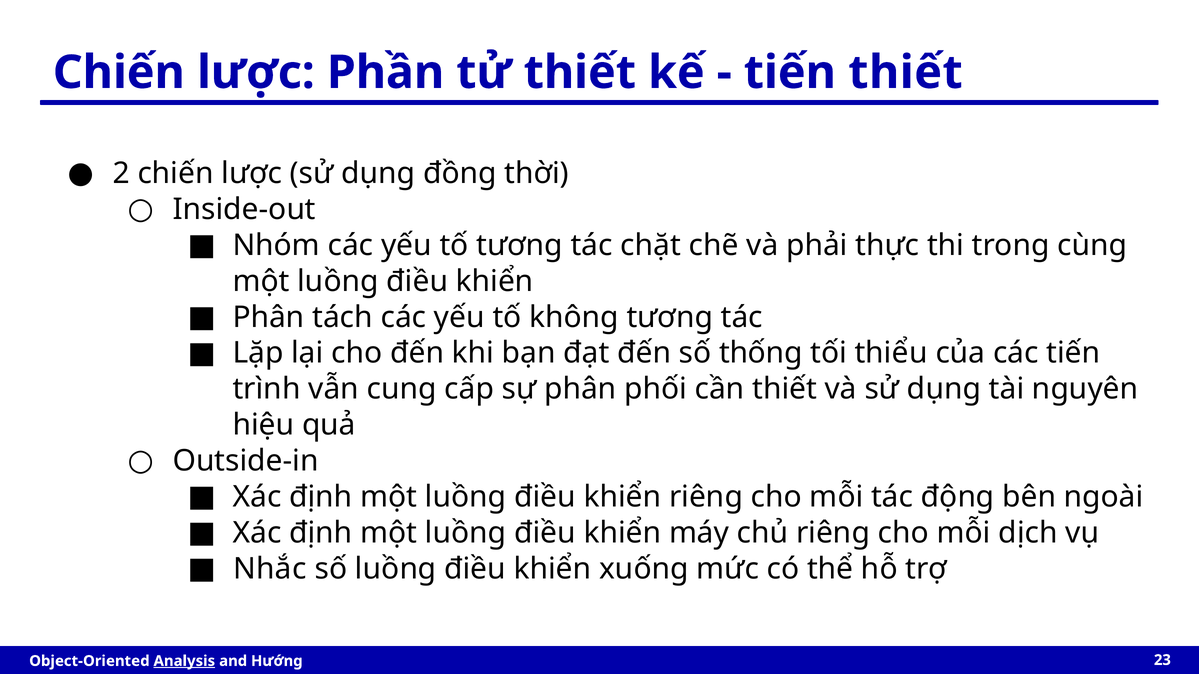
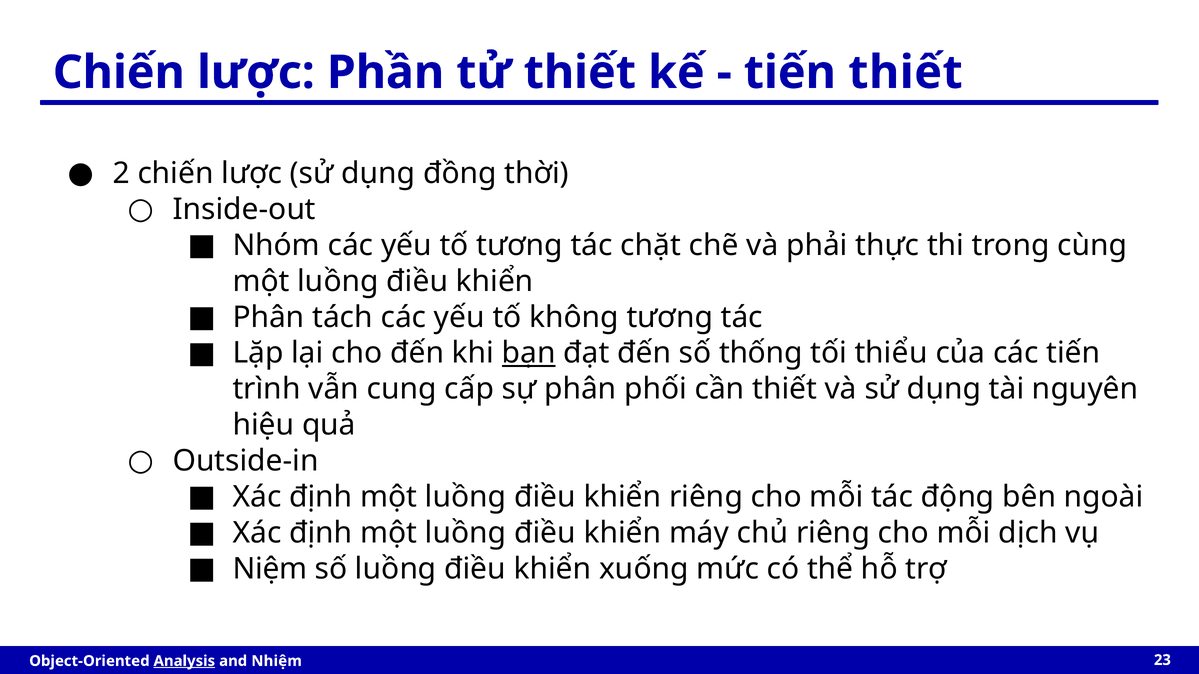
bạn underline: none -> present (529, 353)
Nhắc: Nhắc -> Niệm (270, 569)
Hướng: Hướng -> Nhiệm (277, 661)
